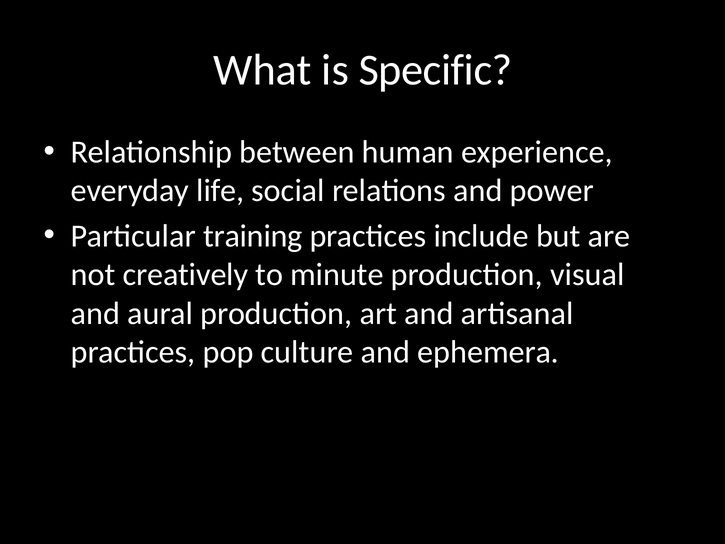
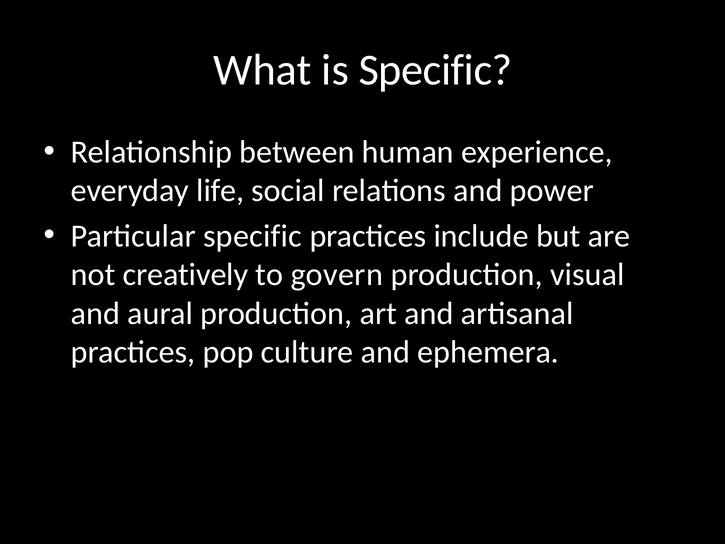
Particular training: training -> specific (253, 236)
minute: minute -> govern (337, 275)
